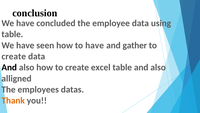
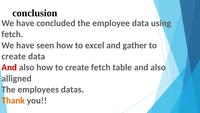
table: table -> fetch (12, 34)
to have: have -> excel (95, 45)
And colour: black -> red (9, 67)
create excel: excel -> fetch (101, 67)
